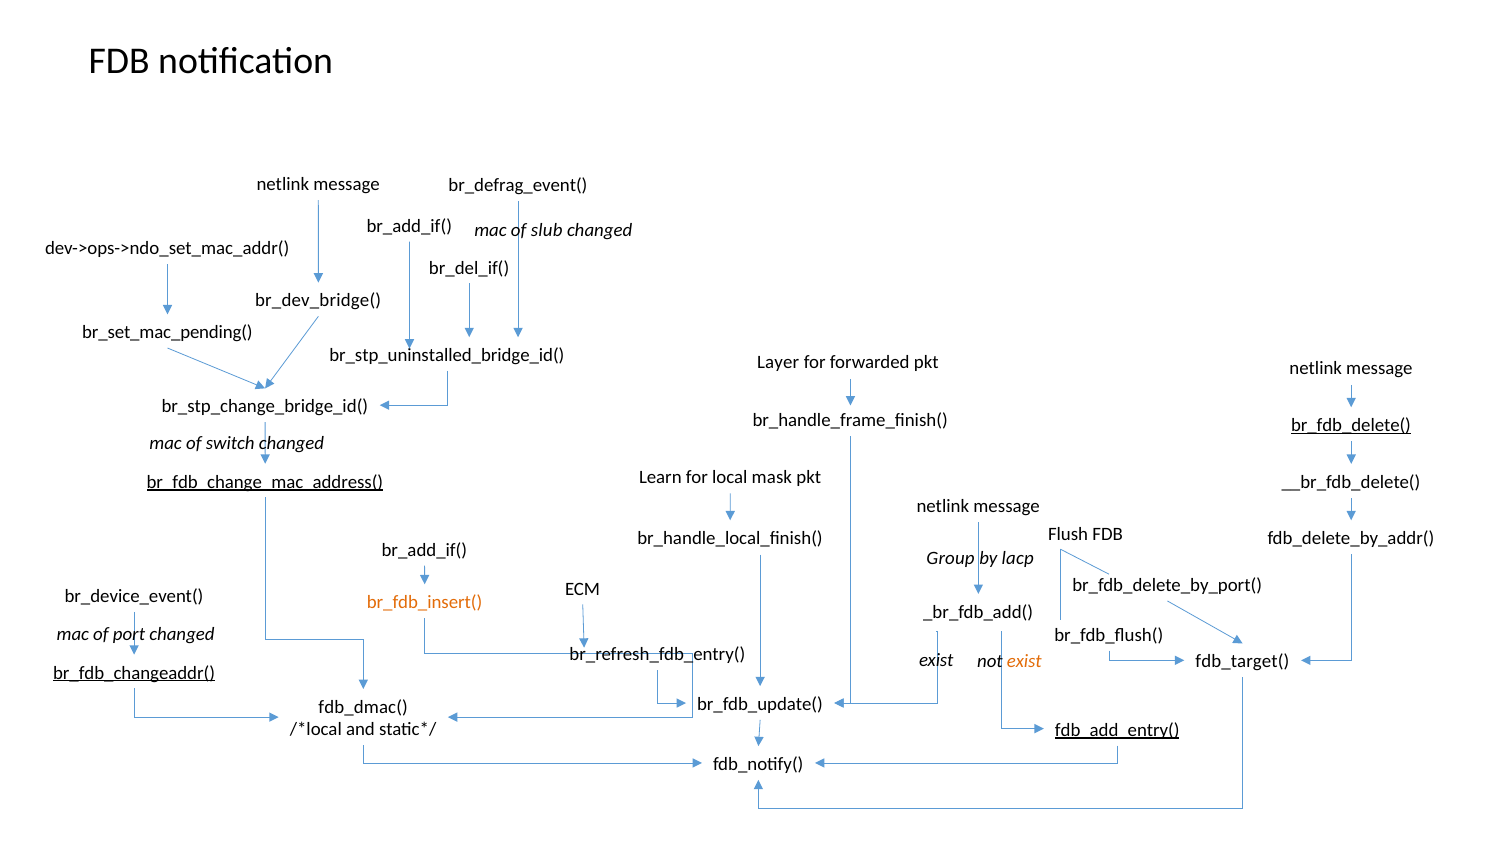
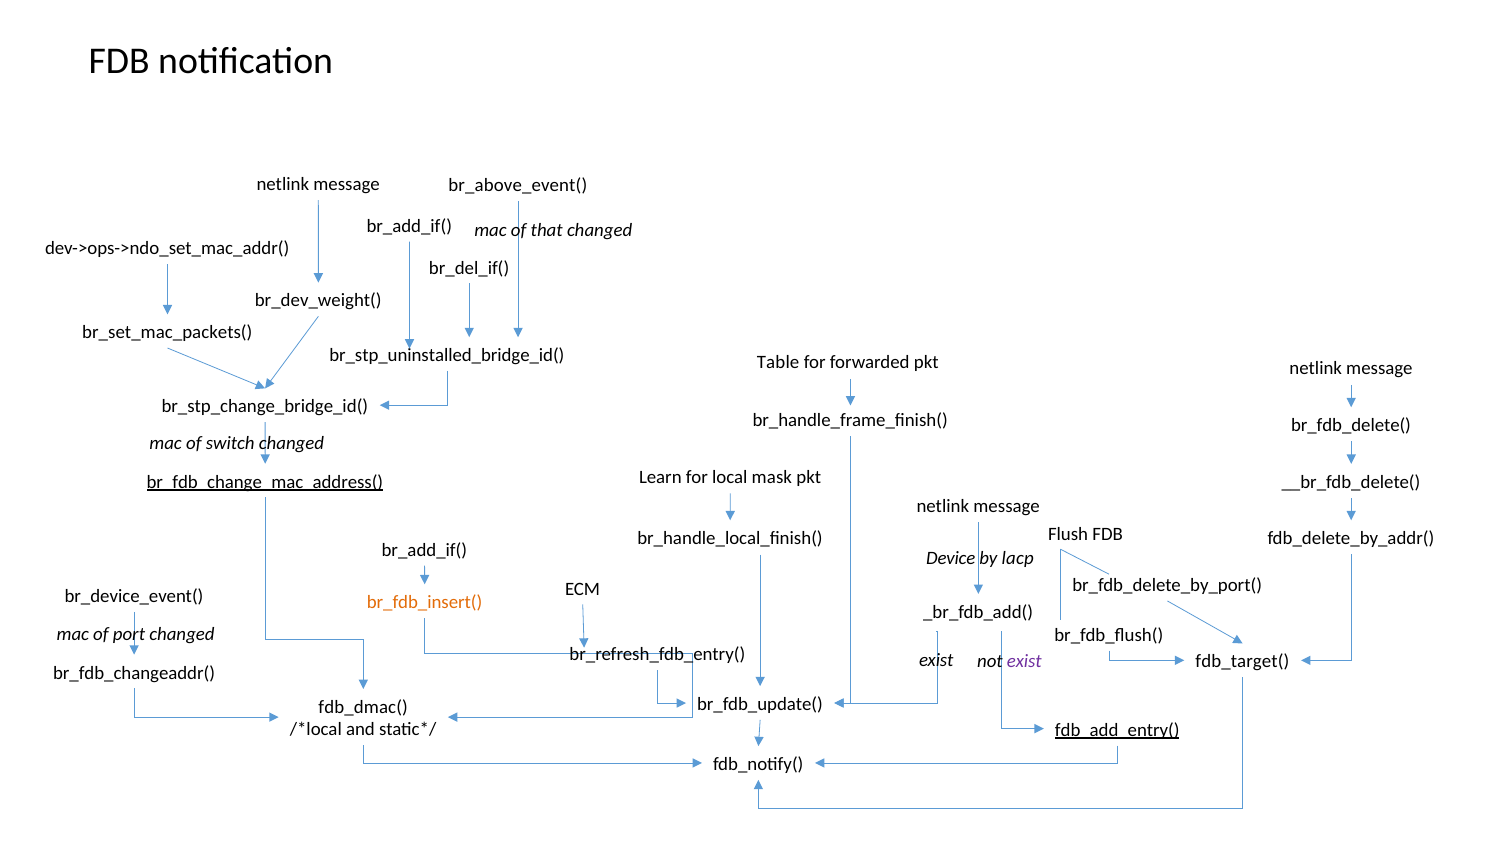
br_defrag_event(: br_defrag_event( -> br_above_event( (518, 186)
slub: slub -> that (547, 230)
br_dev_bridge(: br_dev_bridge( -> br_dev_weight( (318, 301)
br_set_mac_pending(: br_set_mac_pending( -> br_set_mac_packets( (167, 333)
Layer: Layer -> Table (778, 363)
br_fdb_delete( underline: present -> none (1351, 426)
Group: Group -> Device (951, 558)
exist colour: orange -> purple (1024, 662)
br_fdb_changeaddr( underline: present -> none (134, 673)
